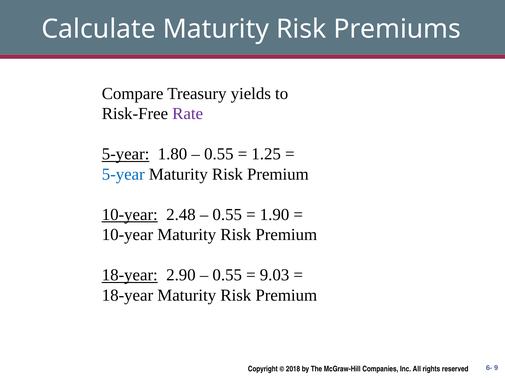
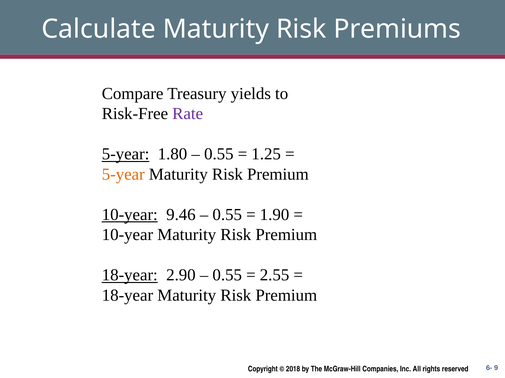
5-year colour: blue -> orange (123, 175)
2.48: 2.48 -> 9.46 (181, 215)
9.03: 9.03 -> 2.55 (275, 276)
